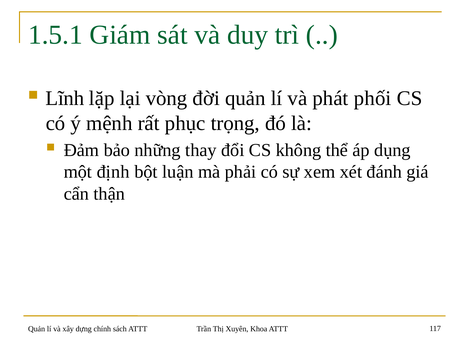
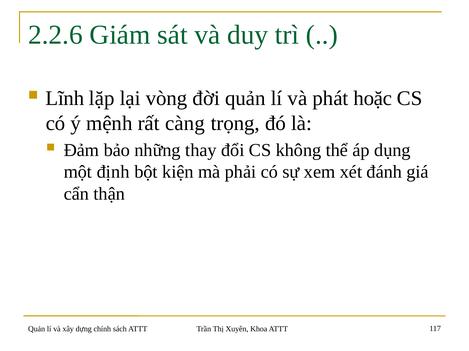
1.5.1: 1.5.1 -> 2.2.6 (55, 35)
phối: phối -> hoặc (373, 98)
phục: phục -> càng (185, 123)
luận: luận -> kiện (178, 172)
